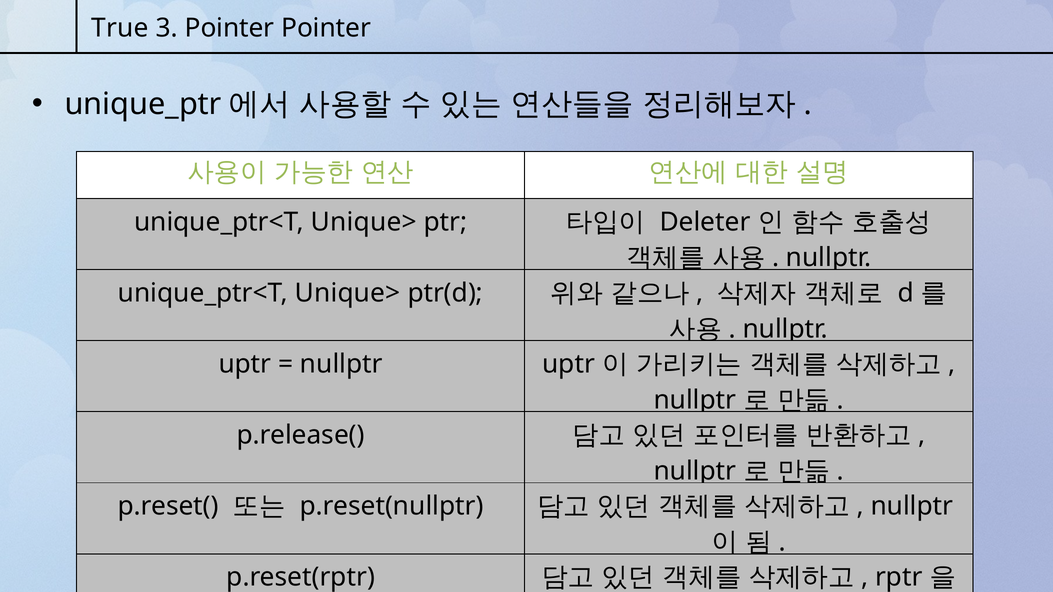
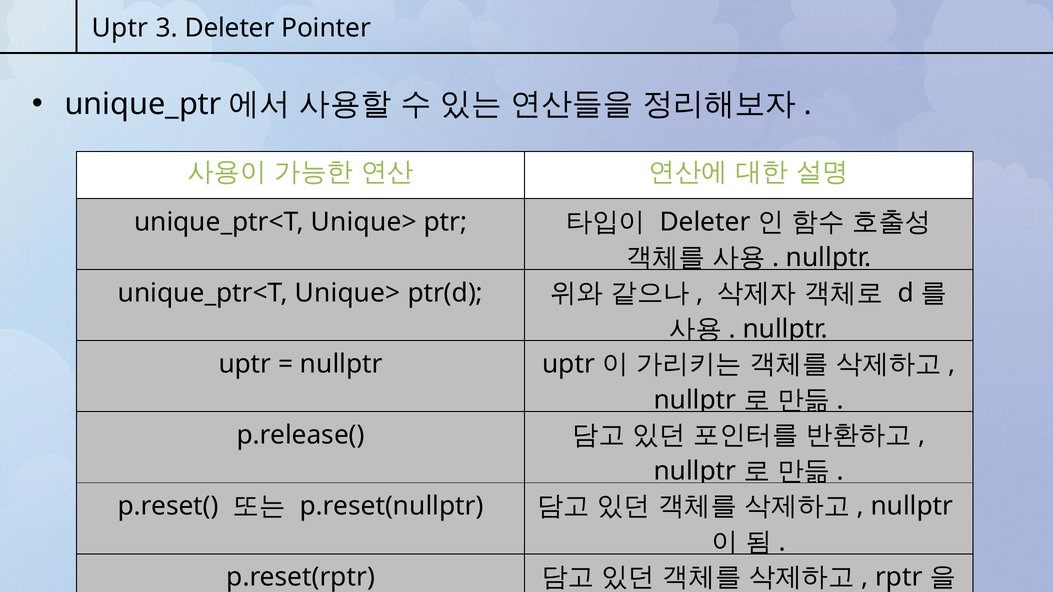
True: True -> Uptr (120, 28)
3 Pointer: Pointer -> Deleter (230, 28)
